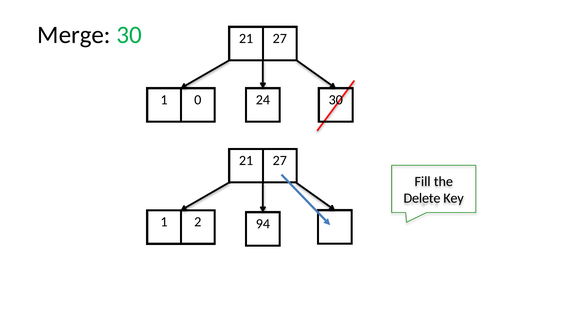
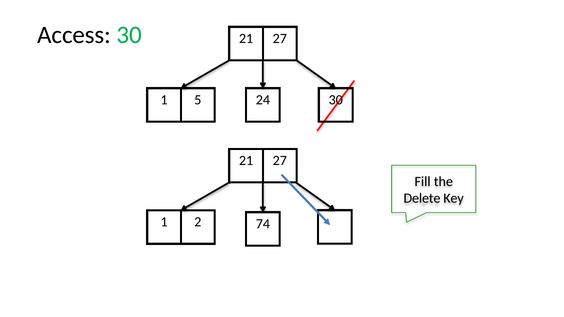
Merge: Merge -> Access (74, 35)
0: 0 -> 5 (198, 100)
94: 94 -> 74 (263, 224)
